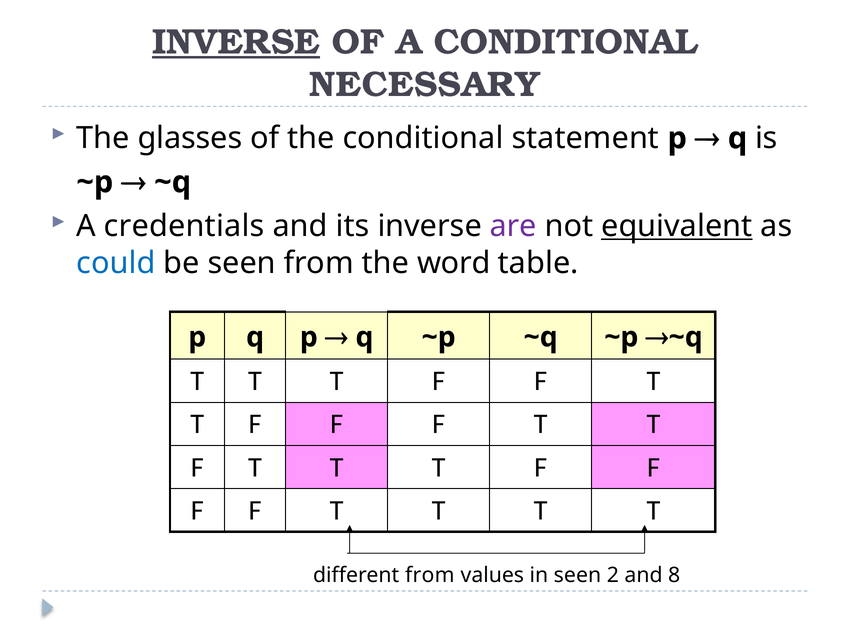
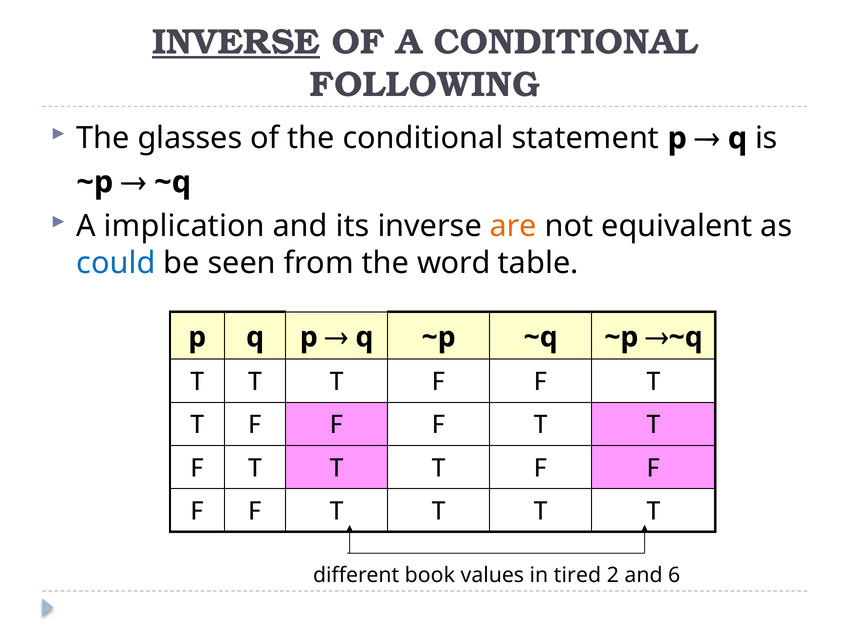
NECESSARY: NECESSARY -> FOLLOWING (425, 85)
credentials: credentials -> implication (184, 226)
are colour: purple -> orange (513, 226)
equivalent underline: present -> none (677, 226)
different from: from -> book (430, 575)
in seen: seen -> tired (577, 575)
8: 8 -> 6 (674, 575)
